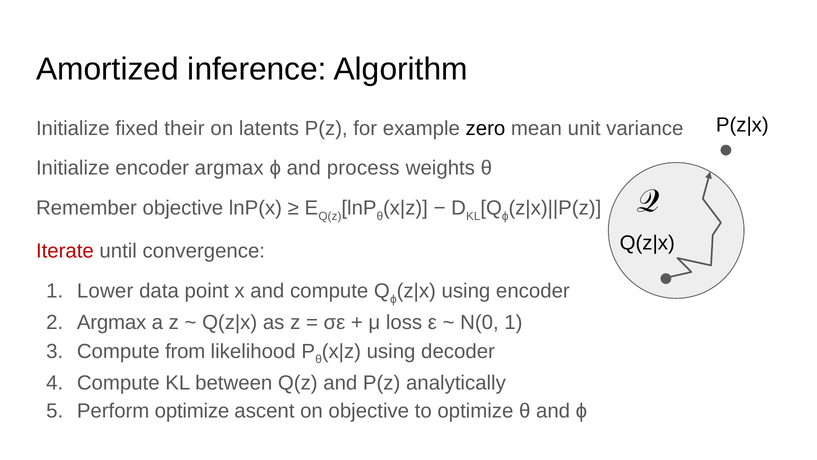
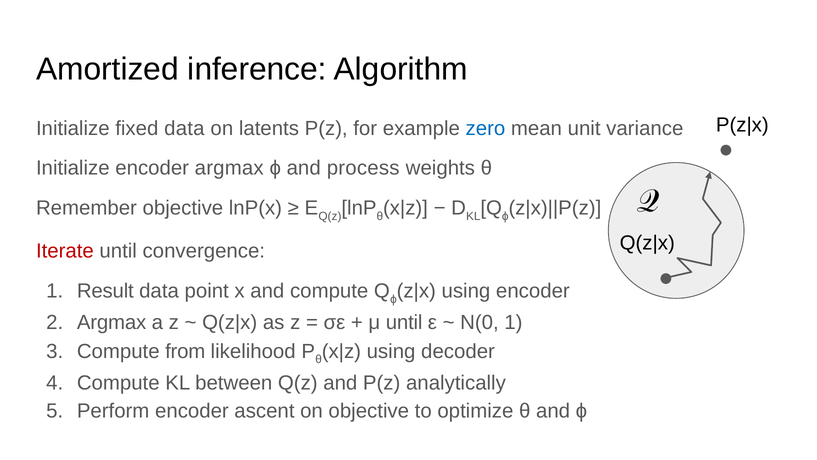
fixed their: their -> data (184, 128)
zero colour: black -> blue (485, 128)
Lower: Lower -> Result (105, 291)
μ loss: loss -> until (404, 322)
Perform optimize: optimize -> encoder (192, 411)
